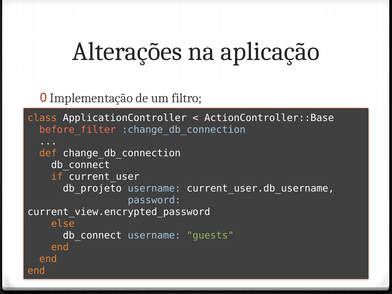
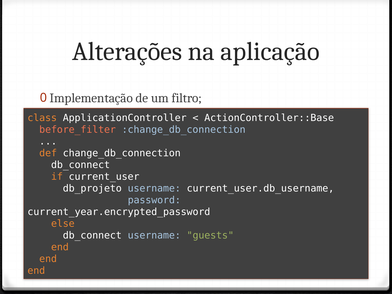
current_view.encrypted_password: current_view.encrypted_password -> current_year.encrypted_password (119, 212)
